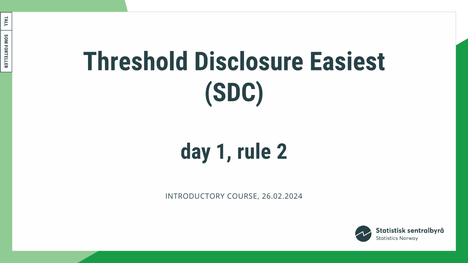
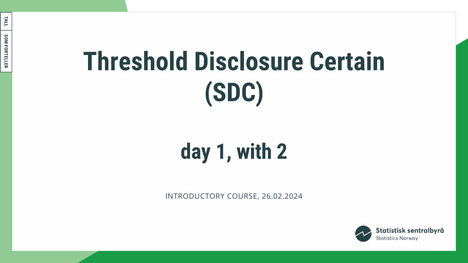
Easiest: Easiest -> Certain (347, 62)
rule: rule -> with (254, 152)
